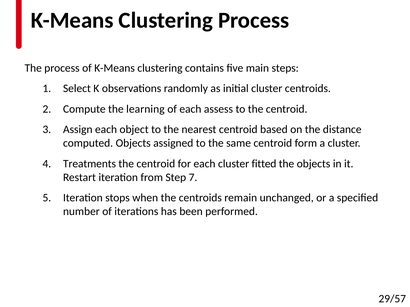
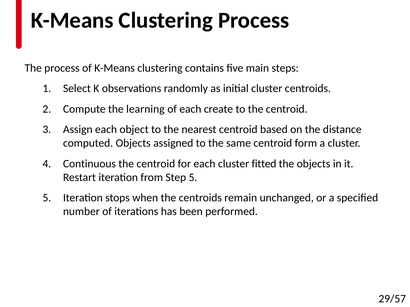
assess: assess -> create (219, 109)
Treatments: Treatments -> Continuous (89, 164)
Step 7: 7 -> 5 (193, 178)
